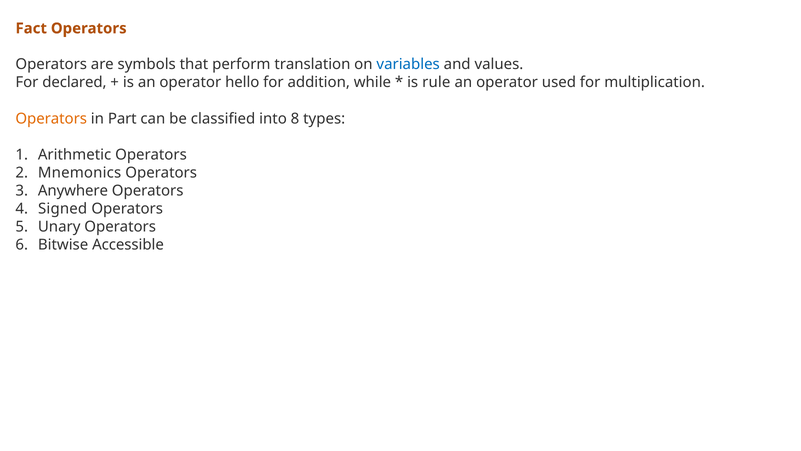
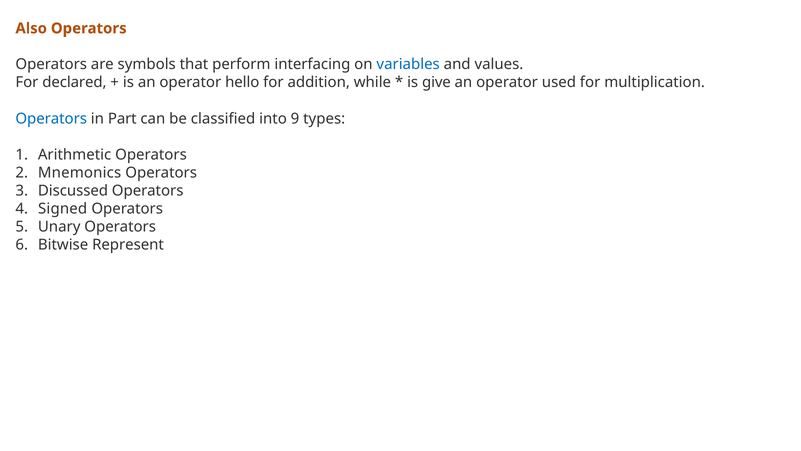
Fact: Fact -> Also (31, 28)
translation: translation -> interfacing (312, 64)
rule: rule -> give (436, 82)
Operators colour: orange -> blue (51, 118)
8: 8 -> 9 (295, 118)
Anywhere: Anywhere -> Discussed (73, 191)
Accessible: Accessible -> Represent (128, 245)
